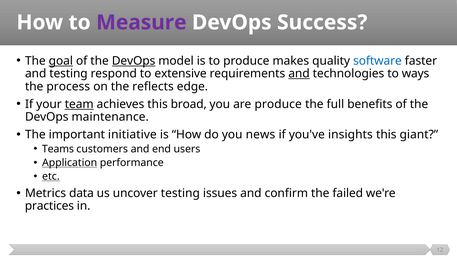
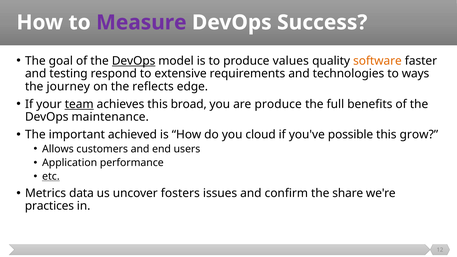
goal underline: present -> none (61, 61)
makes: makes -> values (291, 61)
software colour: blue -> orange (377, 61)
and underline: present -> none (299, 74)
process: process -> journey (68, 86)
initiative: initiative -> achieved (132, 135)
news: news -> cloud (261, 135)
insights: insights -> possible (351, 135)
giant: giant -> grow (419, 135)
Teams: Teams -> Allows (58, 149)
Application underline: present -> none (70, 163)
uncover testing: testing -> fosters (180, 193)
failed: failed -> share (348, 193)
